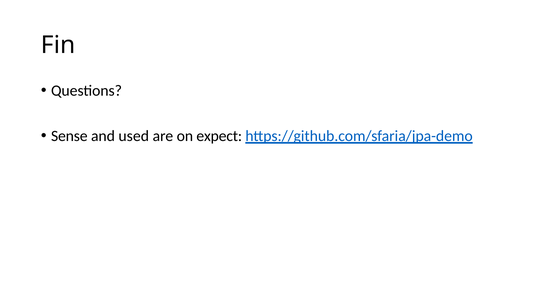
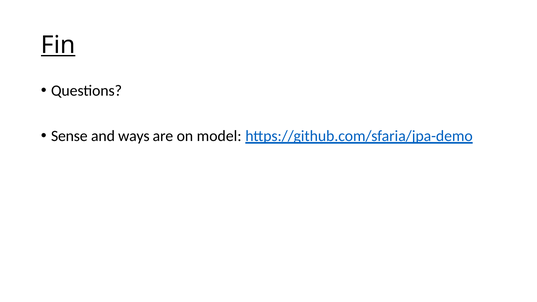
Fin underline: none -> present (58, 45)
used: used -> ways (134, 136)
expect: expect -> model (219, 136)
